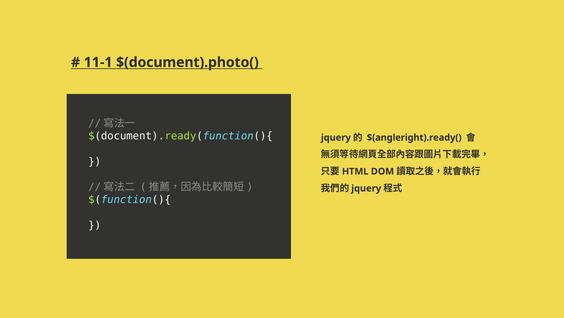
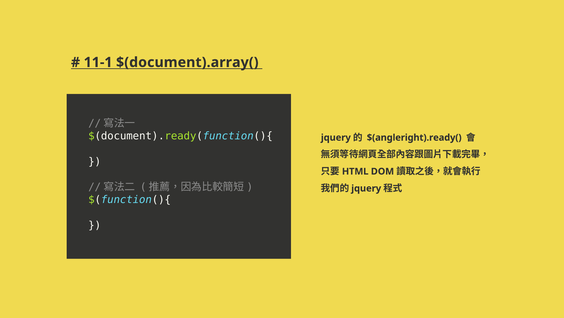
$(document).photo(: $(document).photo( -> $(document).array( (187, 62)
